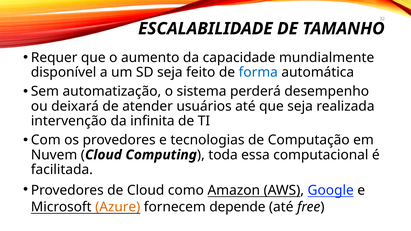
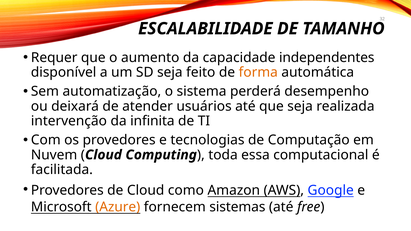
mundialmente: mundialmente -> independentes (327, 58)
forma colour: blue -> orange (258, 72)
depende: depende -> sistemas (237, 207)
